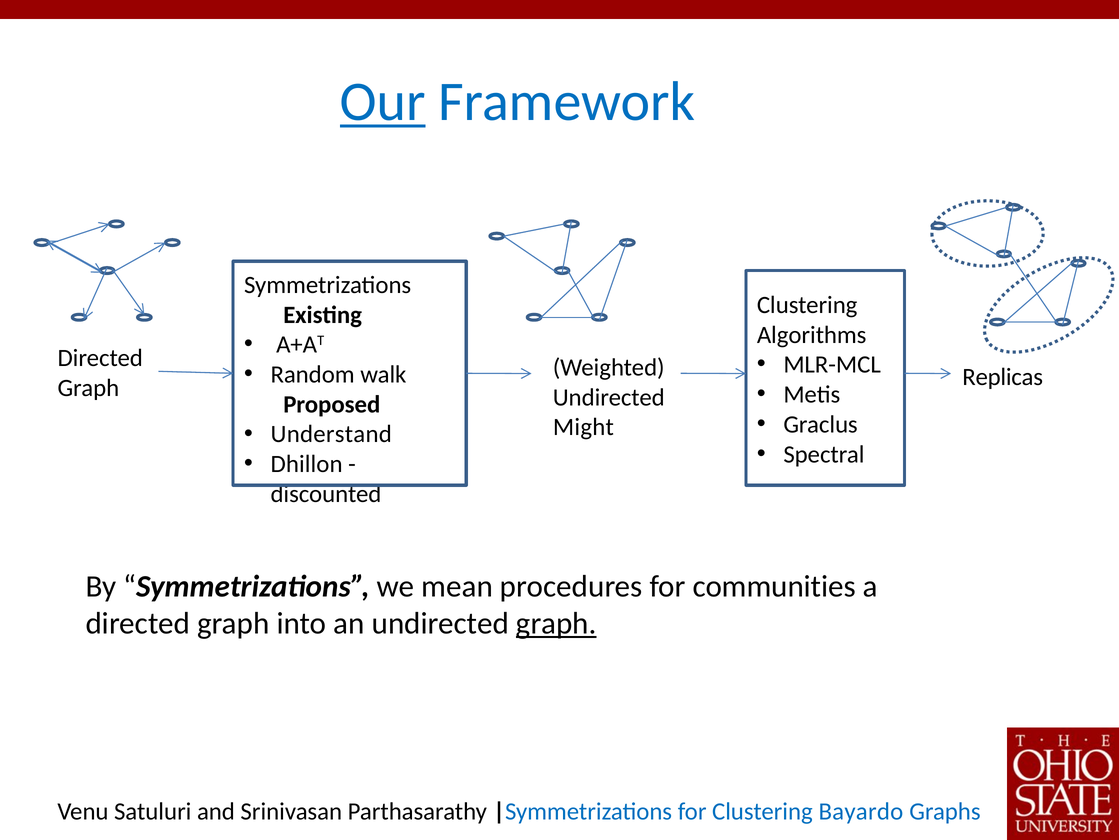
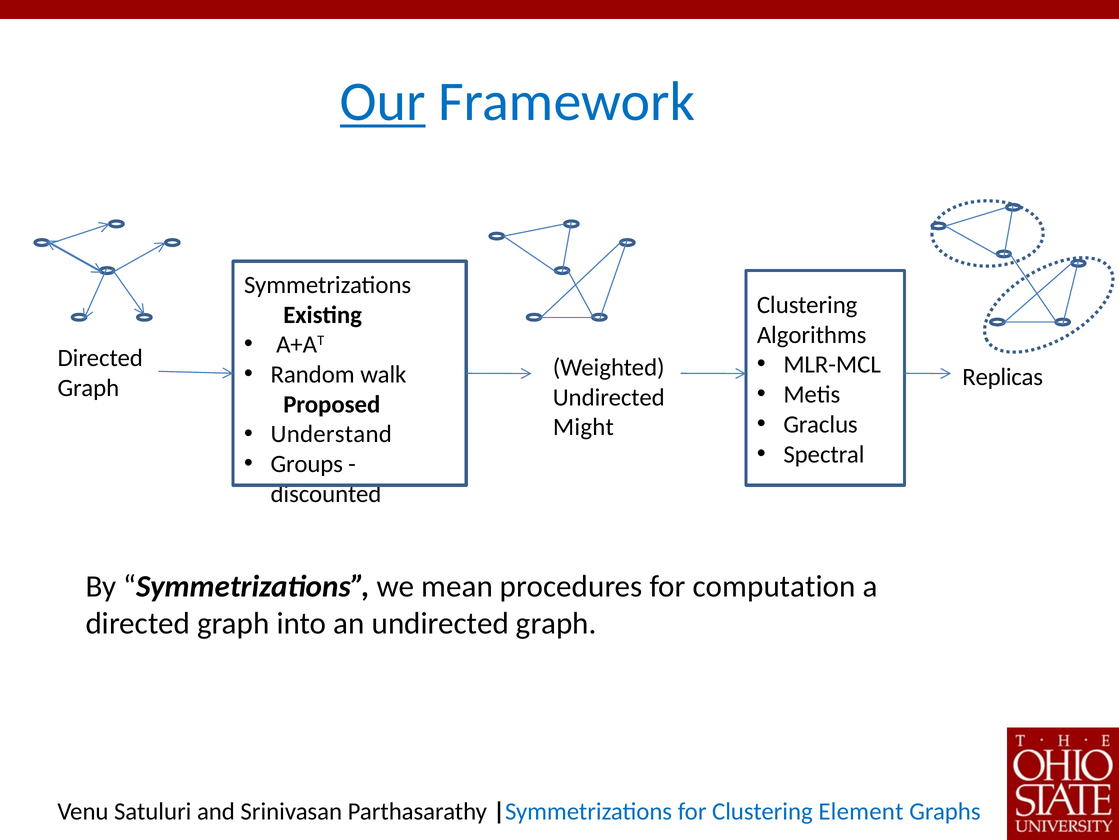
Dhillon: Dhillon -> Groups (307, 464)
communities: communities -> computation (774, 586)
graph underline: present -> none (556, 623)
Bayardo: Bayardo -> Element (861, 811)
